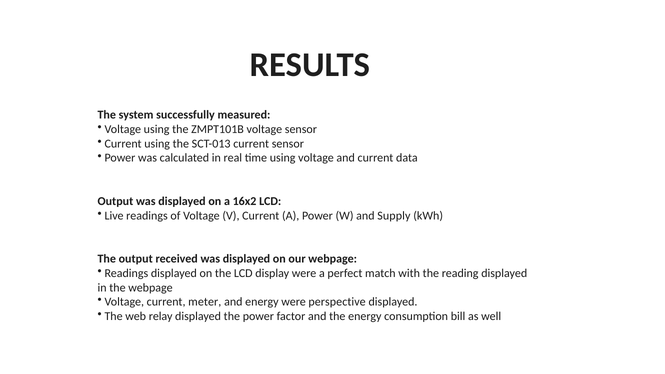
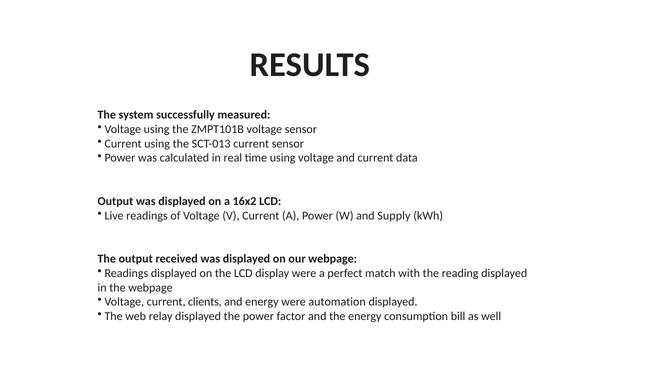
meter: meter -> clients (205, 302)
perspective: perspective -> automation (337, 302)
